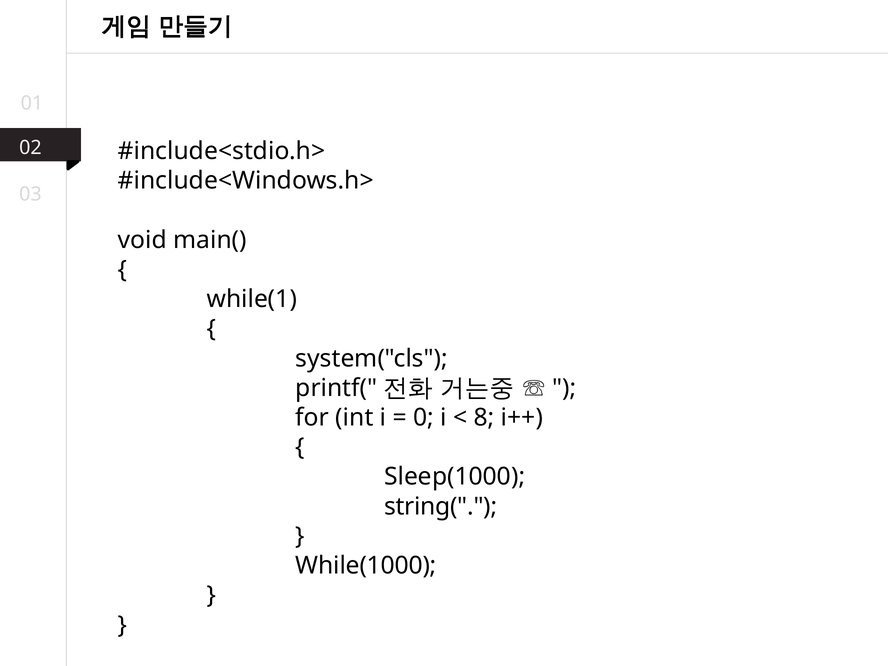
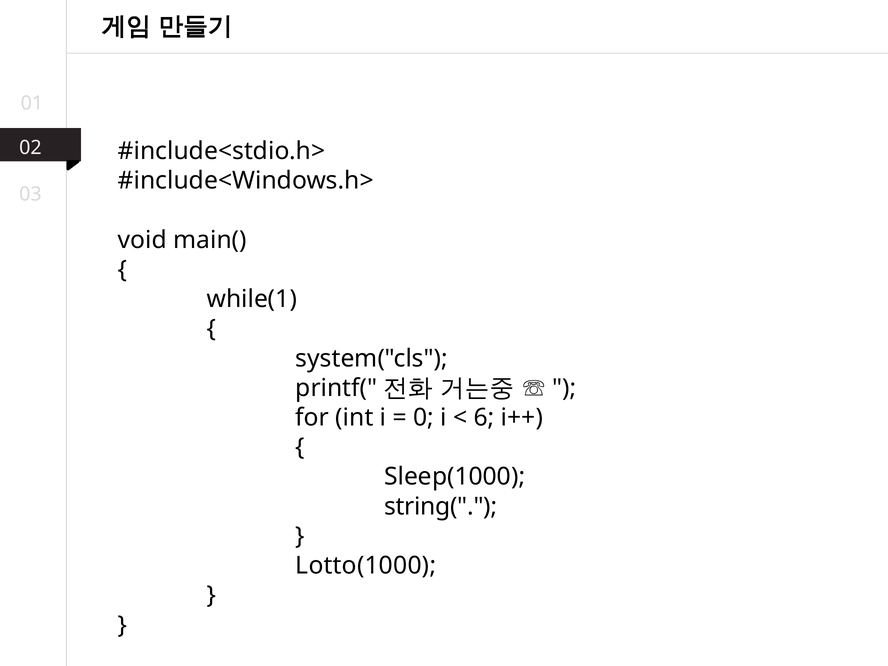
8: 8 -> 6 (484, 418)
While(1000: While(1000 -> Lotto(1000 (366, 566)
